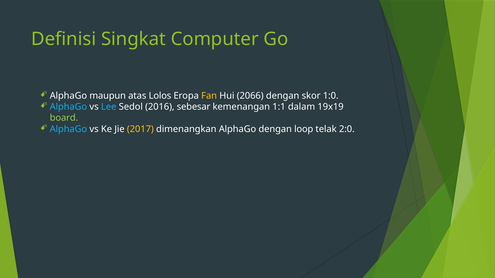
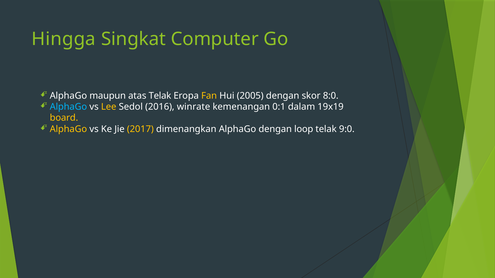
Definisi: Definisi -> Hingga (64, 39)
atas Lolos: Lolos -> Telak (160, 96)
2066: 2066 -> 2005 (250, 96)
1:0: 1:0 -> 8:0 (331, 96)
Lee colour: light blue -> yellow (109, 107)
sebesar: sebesar -> winrate (194, 107)
1:1: 1:1 -> 0:1 (279, 107)
board colour: light green -> yellow (64, 118)
AlphaGo colour: light blue -> yellow (68, 129)
2:0: 2:0 -> 9:0 (347, 129)
